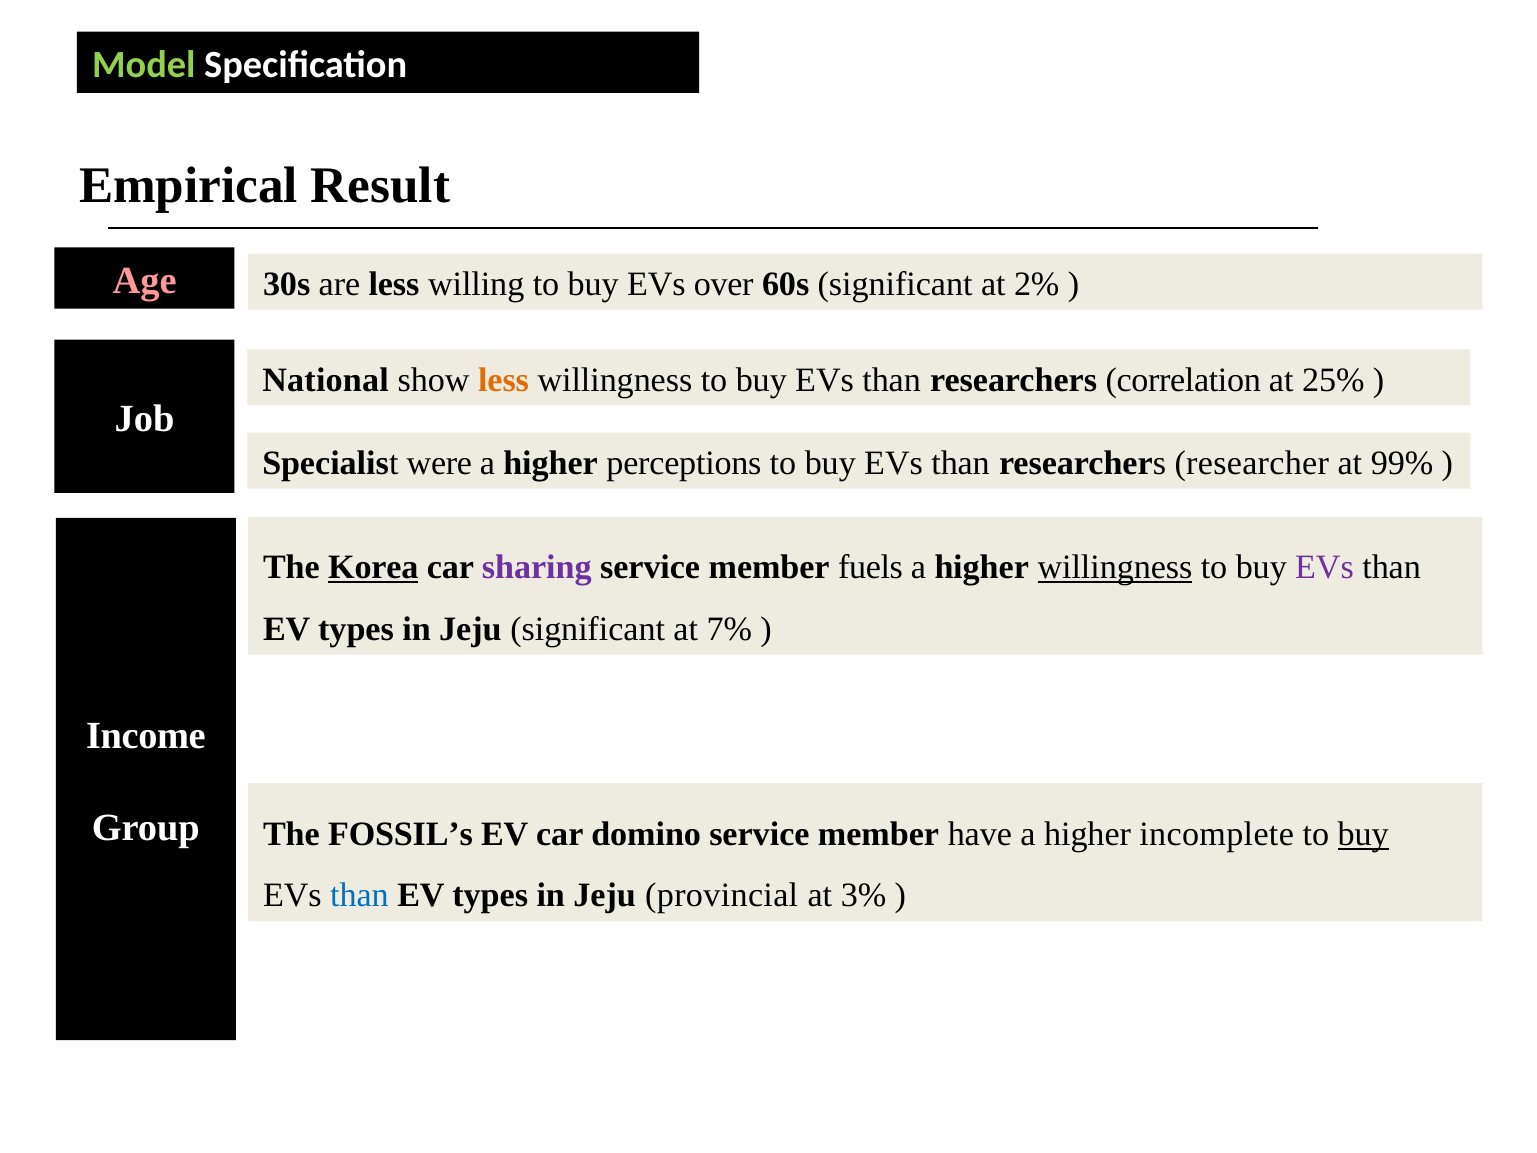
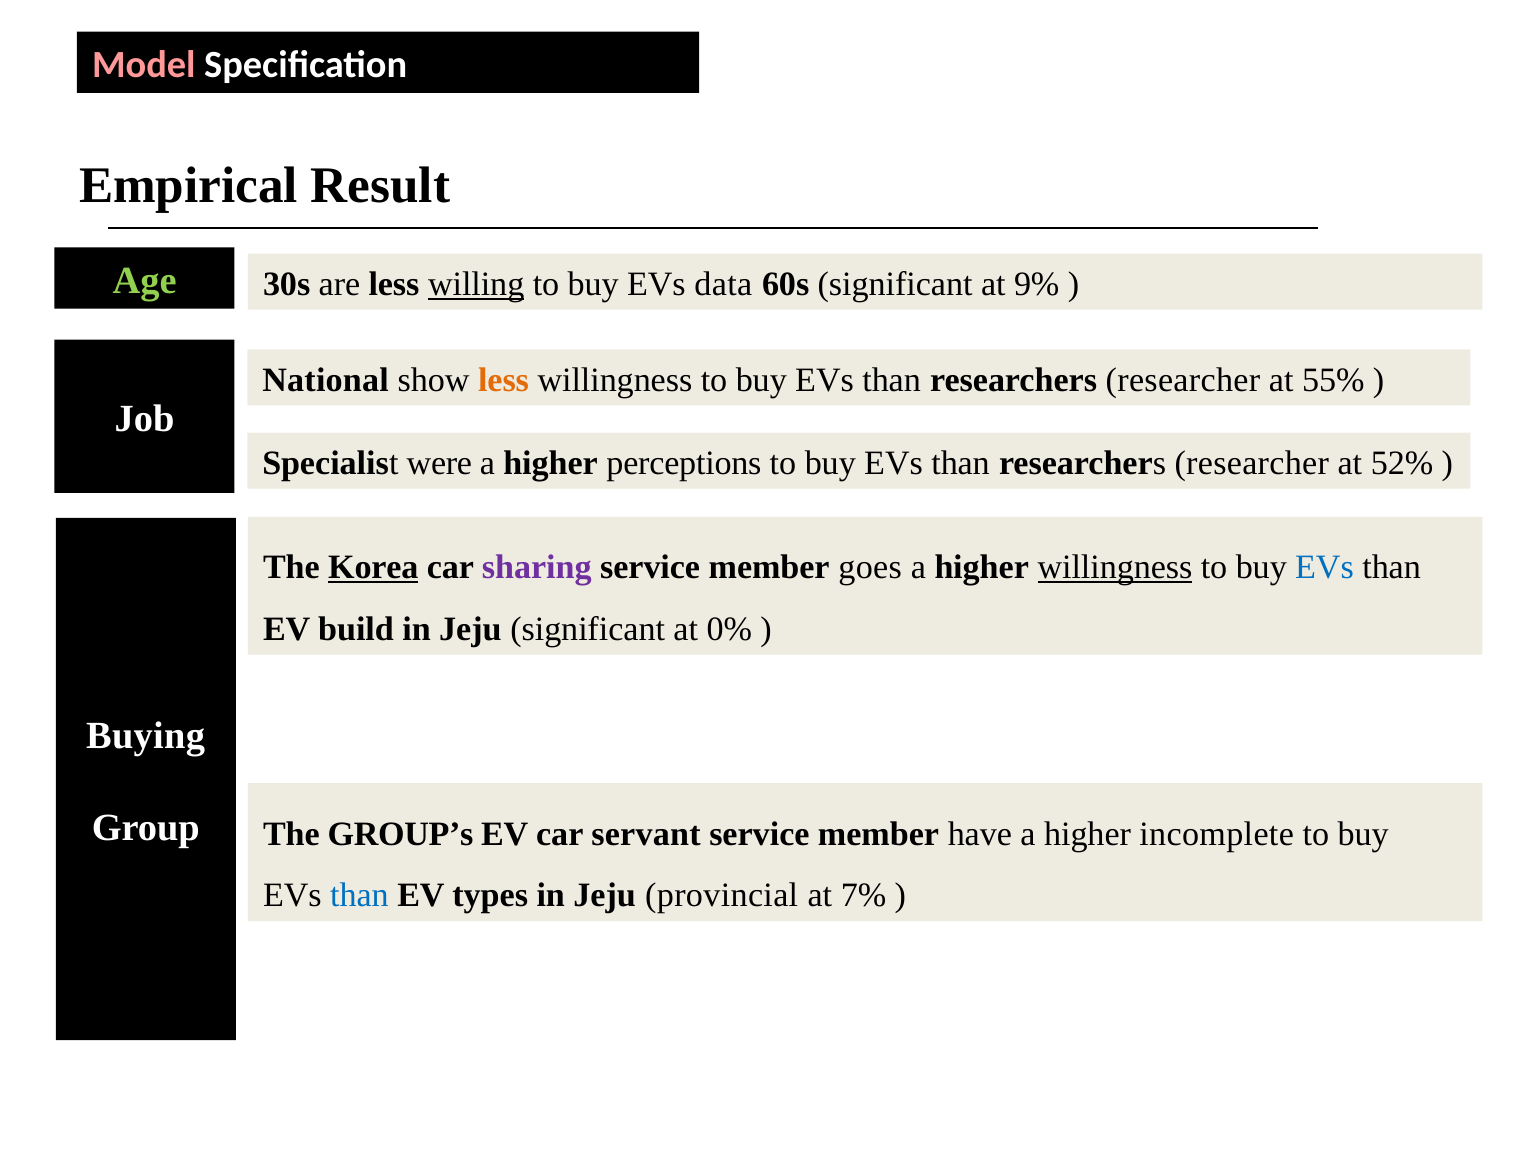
Model colour: light green -> pink (144, 65)
Age colour: pink -> light green (145, 281)
willing underline: none -> present (476, 284)
over: over -> data (723, 284)
2%: 2% -> 9% (1037, 284)
correlation: correlation -> researcher (1183, 380)
25%: 25% -> 55% (1333, 380)
99%: 99% -> 52% (1402, 463)
fuels: fuels -> goes (870, 568)
EVs colour: purple -> blue (1325, 568)
types: types -> build (356, 629)
7%: 7% -> 0% (729, 629)
Income: Income -> Buying (146, 735)
FOSSIL’s: FOSSIL’s -> GROUP’s (401, 834)
domino: domino -> servant (646, 834)
buy underline: present -> none (1363, 834)
3%: 3% -> 7% (864, 895)
